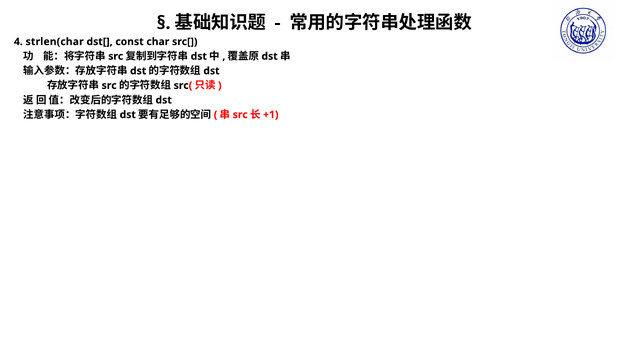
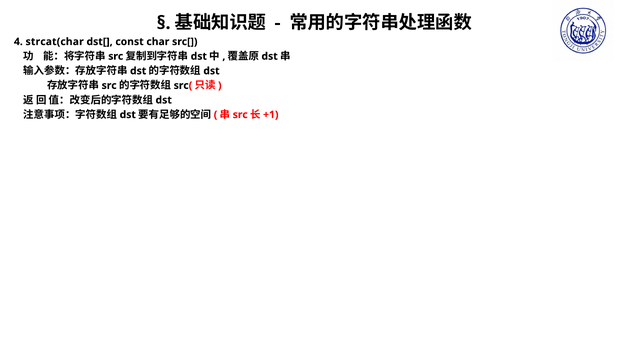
strlen(char: strlen(char -> strcat(char (55, 42)
